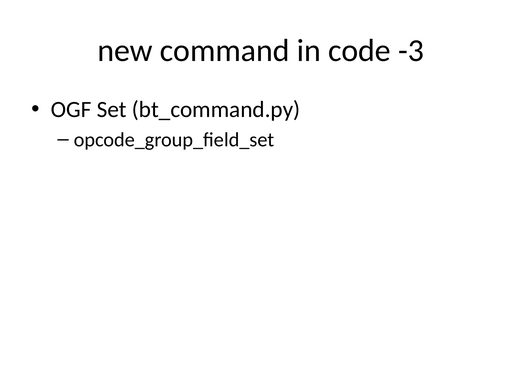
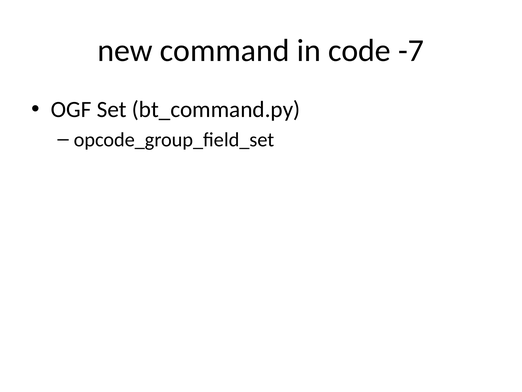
-3: -3 -> -7 (411, 51)
